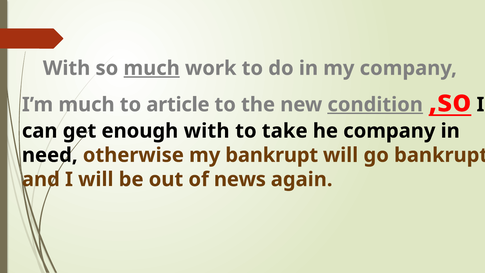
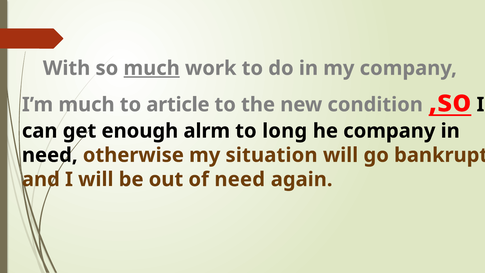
condition underline: present -> none (375, 105)
enough with: with -> alrm (207, 131)
take: take -> long (285, 131)
my bankrupt: bankrupt -> situation (272, 155)
of news: news -> need (240, 179)
